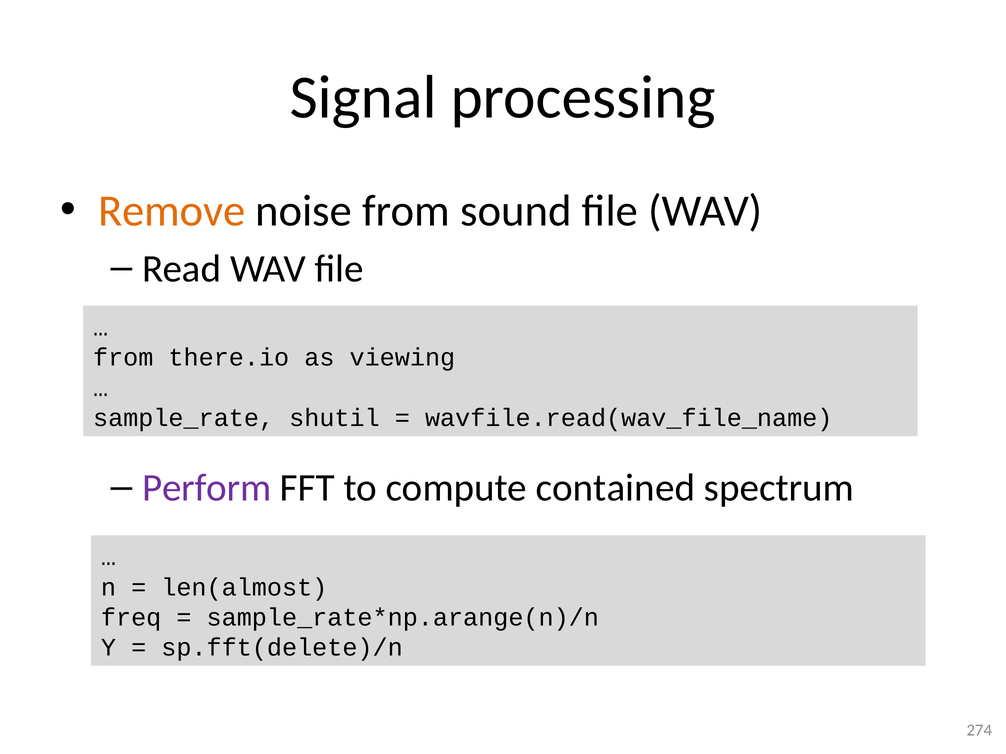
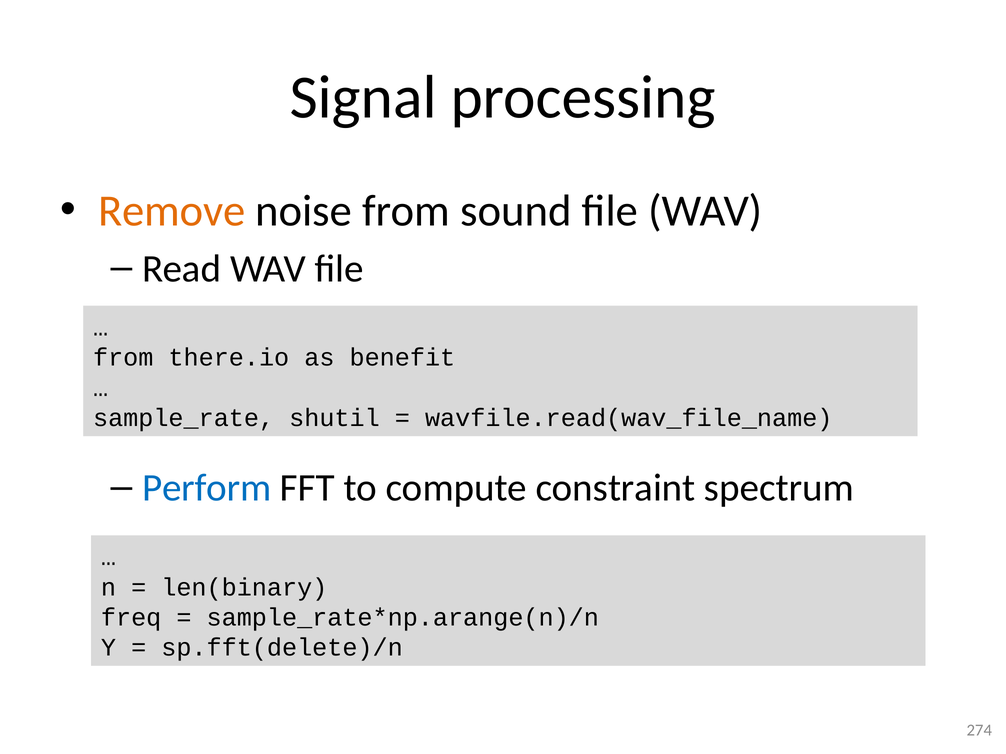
viewing: viewing -> benefit (402, 358)
Perform colour: purple -> blue (207, 488)
contained: contained -> constraint (615, 488)
len(almost: len(almost -> len(binary (244, 588)
